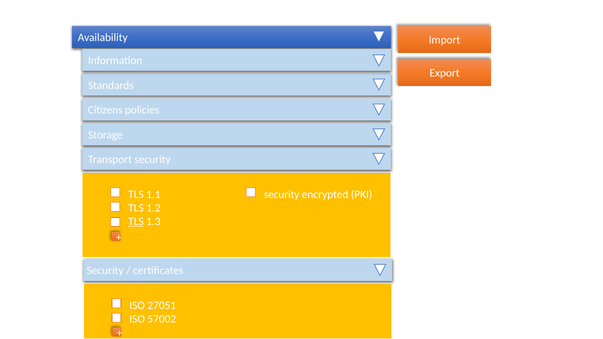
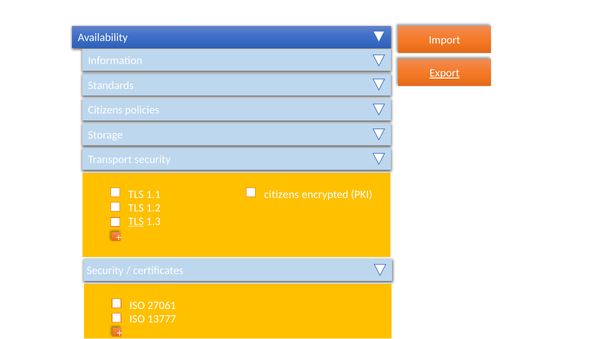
Export underline: none -> present (445, 73)
1.1 security: security -> citizens (282, 194)
27051: 27051 -> 27061 (162, 305)
57002: 57002 -> 13777 (162, 319)
